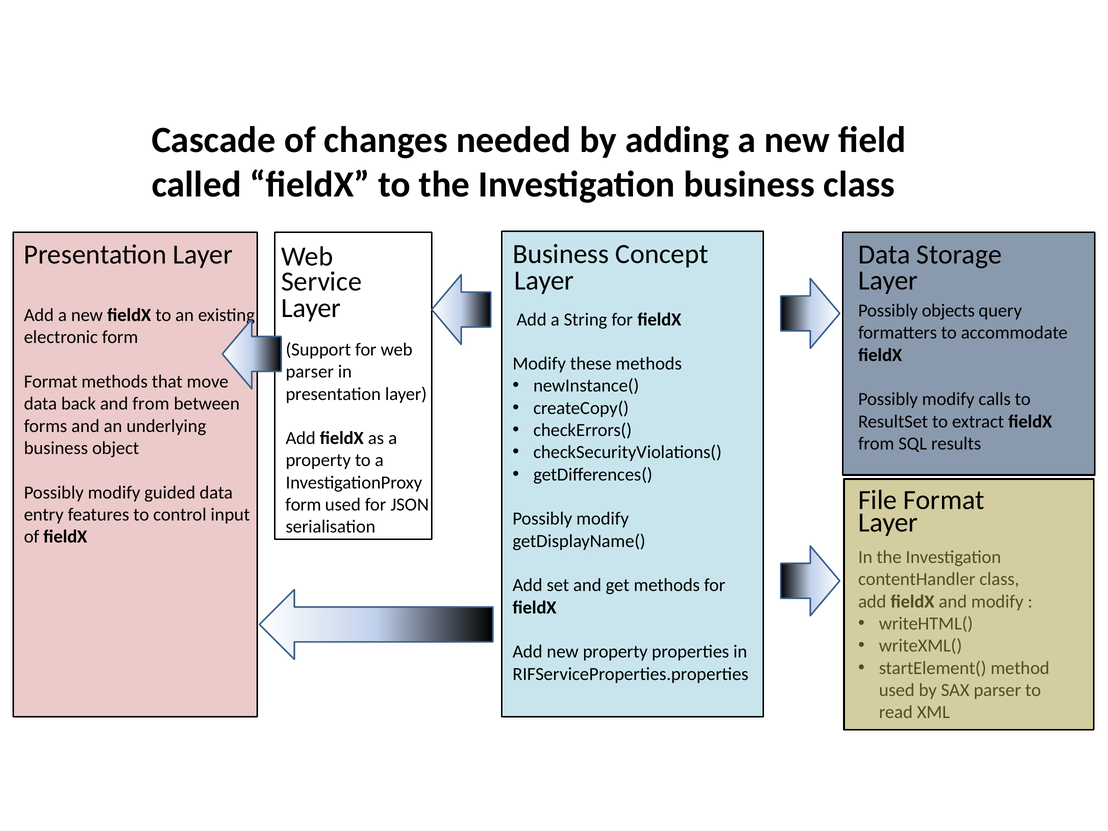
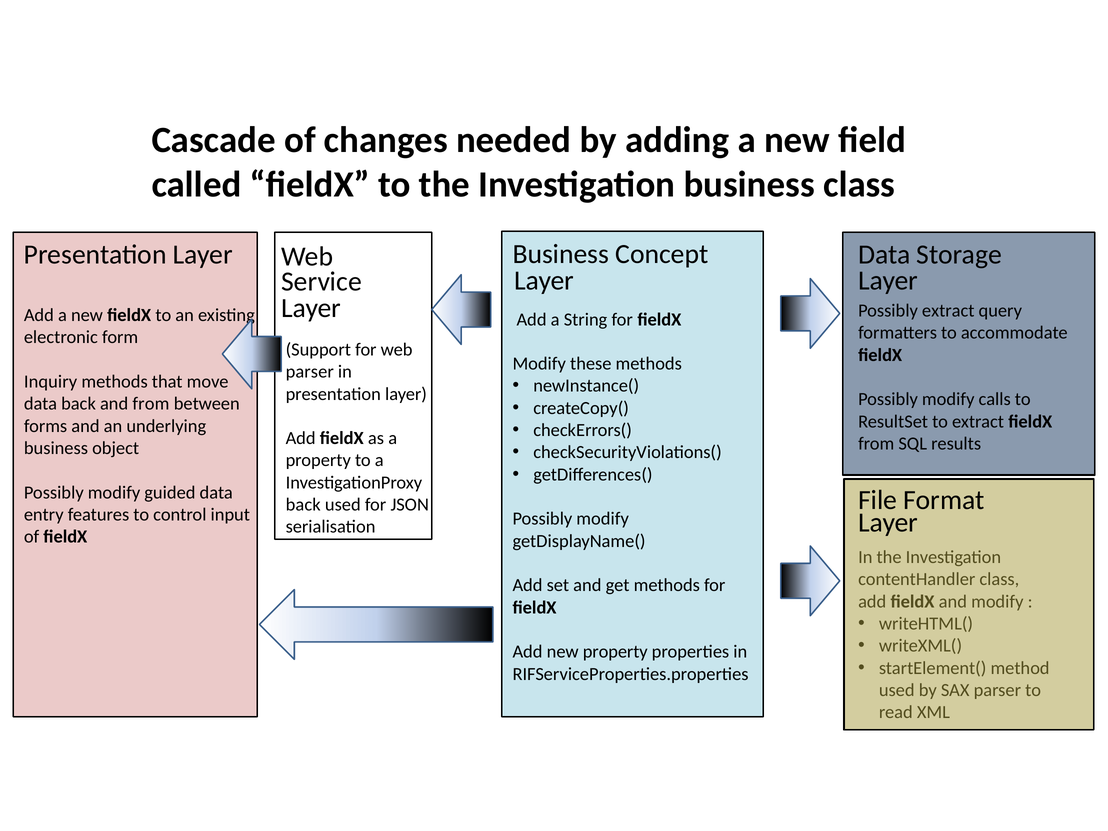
Possibly objects: objects -> extract (948, 311)
Format: Format -> Inquiry (51, 382)
form: form -> back (303, 505)
